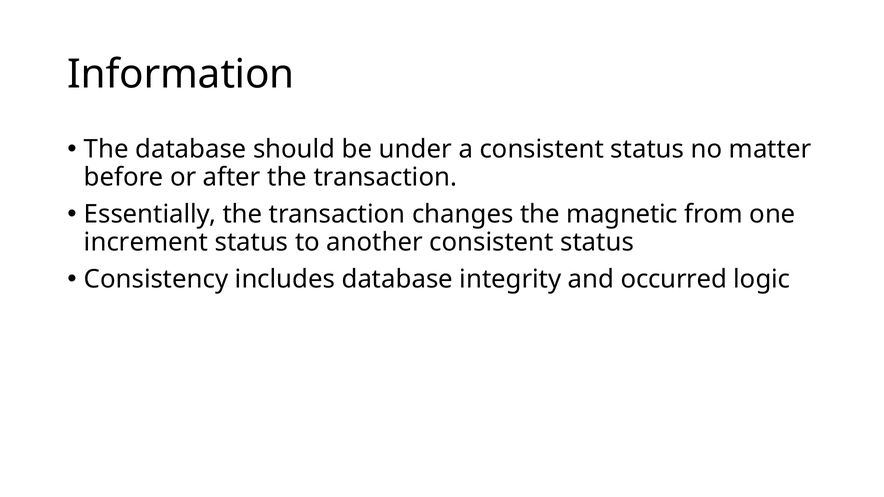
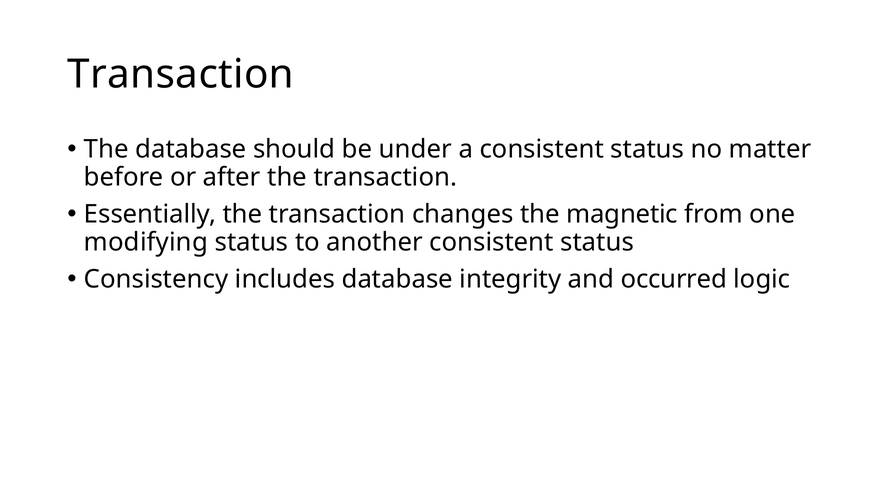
Information: Information -> Transaction (181, 74)
increment: increment -> modifying (146, 242)
